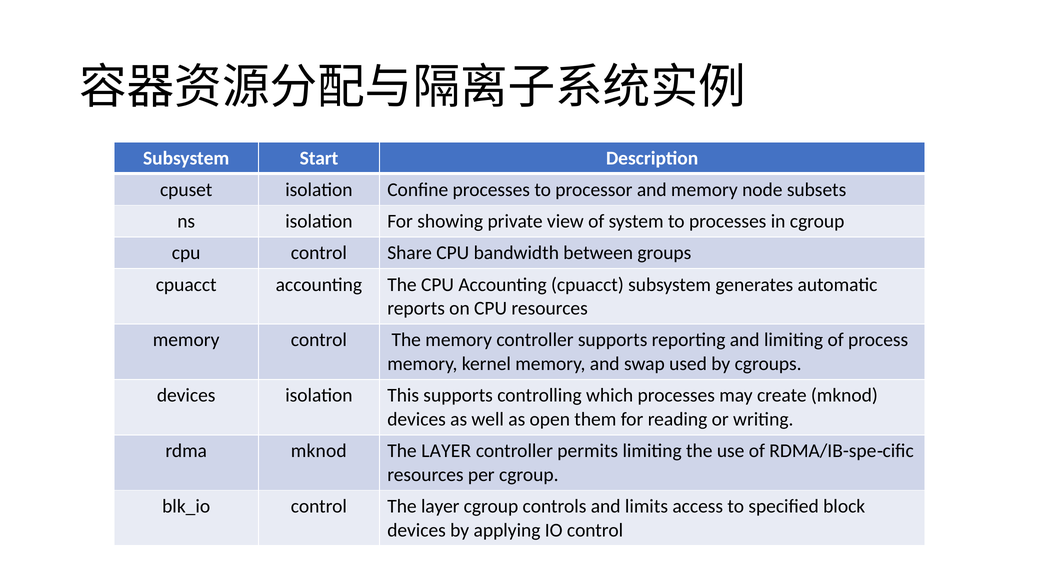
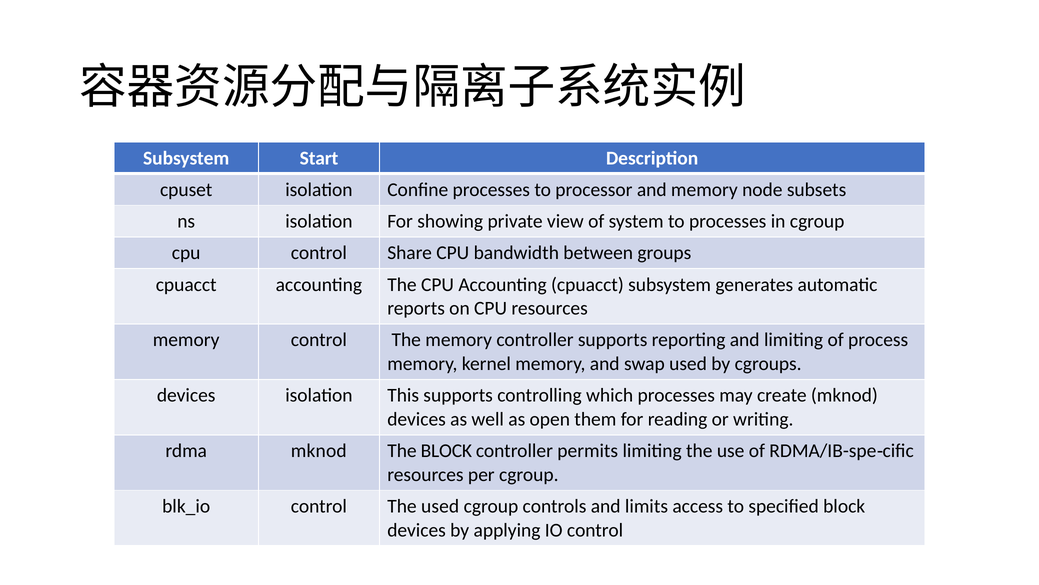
LAYER: LAYER -> BLOCK (446, 450)
control The layer: layer -> used (440, 506)
